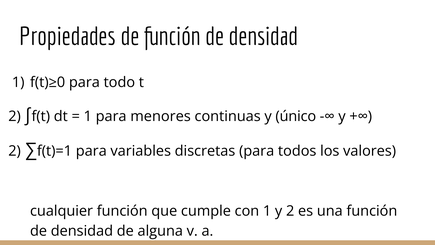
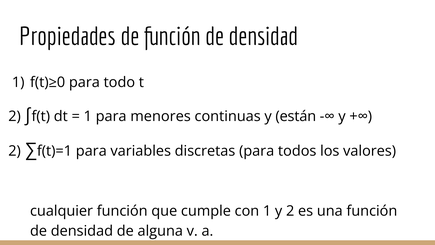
único: único -> están (296, 116)
